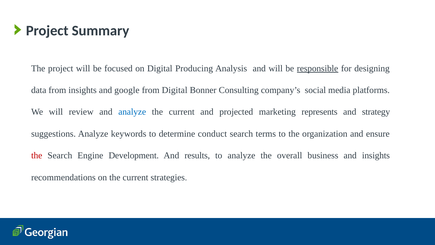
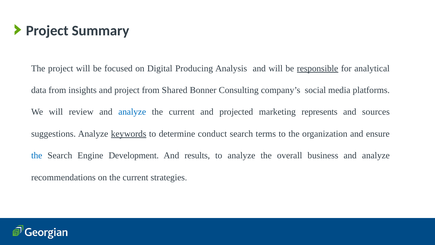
designing: designing -> analytical (372, 68)
and google: google -> project (127, 90)
from Digital: Digital -> Shared (175, 90)
strategy: strategy -> sources (376, 112)
keywords underline: none -> present (129, 134)
the colour: red -> blue (37, 155)
business and insights: insights -> analyze (376, 155)
